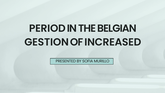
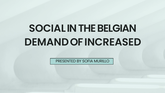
PERIOD: PERIOD -> SOCIAL (47, 28)
GESTION: GESTION -> DEMAND (47, 42)
